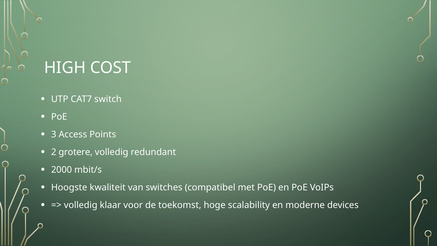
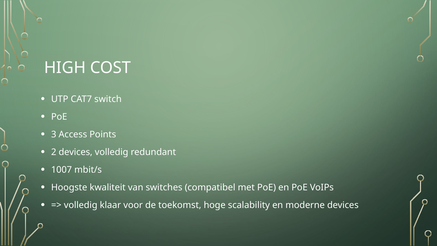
2 grotere: grotere -> devices (76, 152)
2000: 2000 -> 1007 (62, 170)
